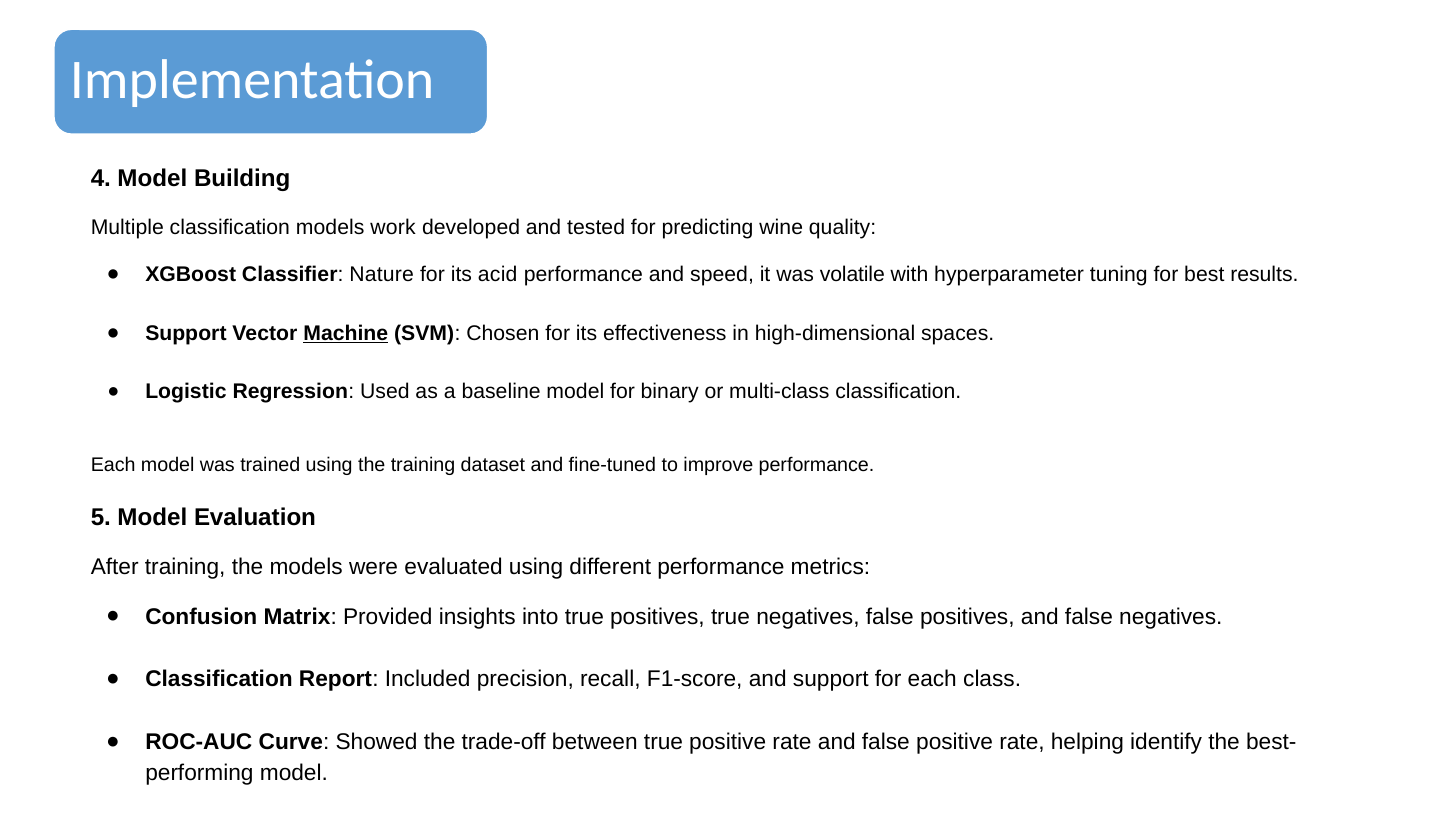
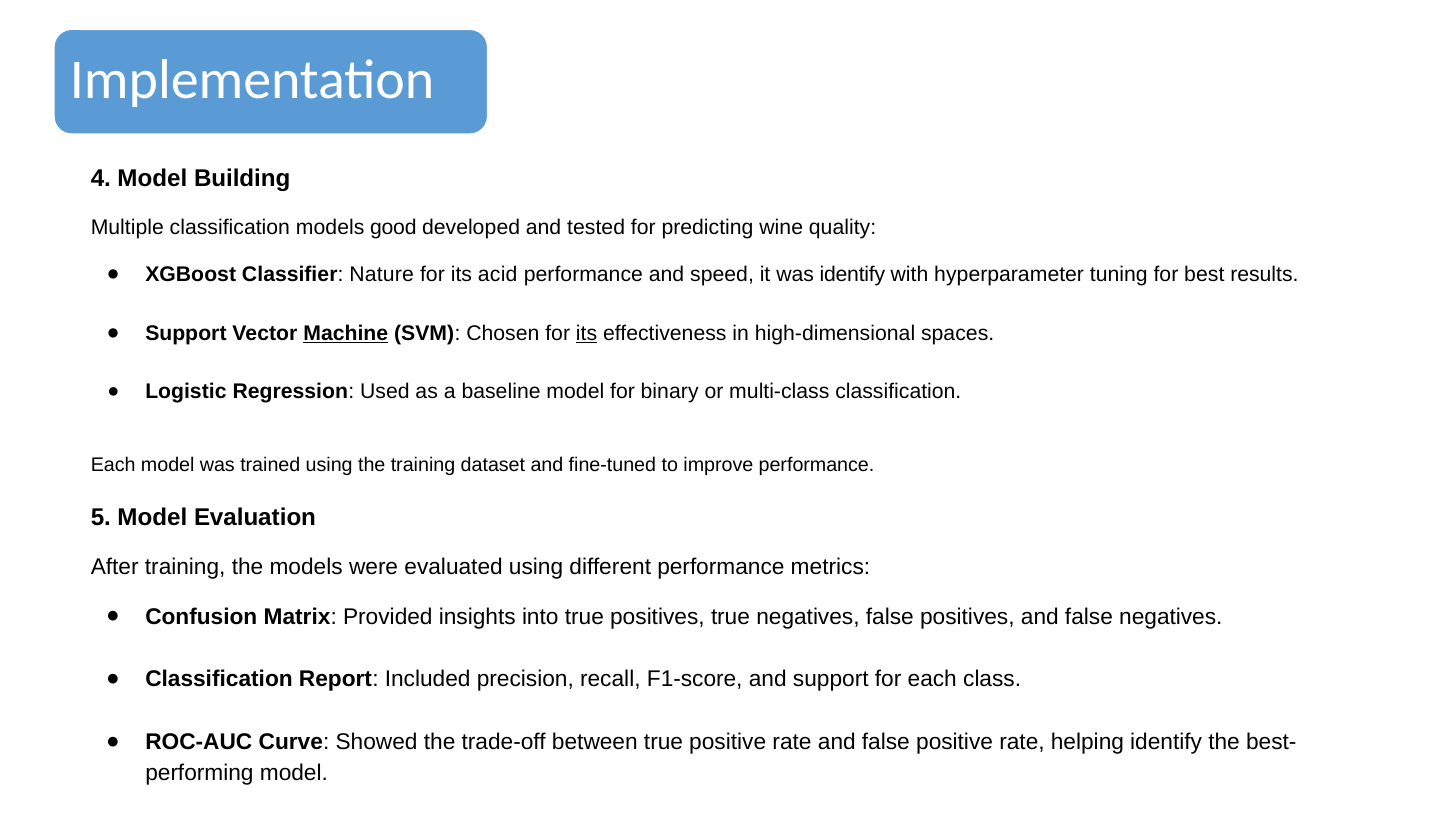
work: work -> good (393, 228)
was volatile: volatile -> identify (852, 275)
its underline: none -> present (587, 333)
